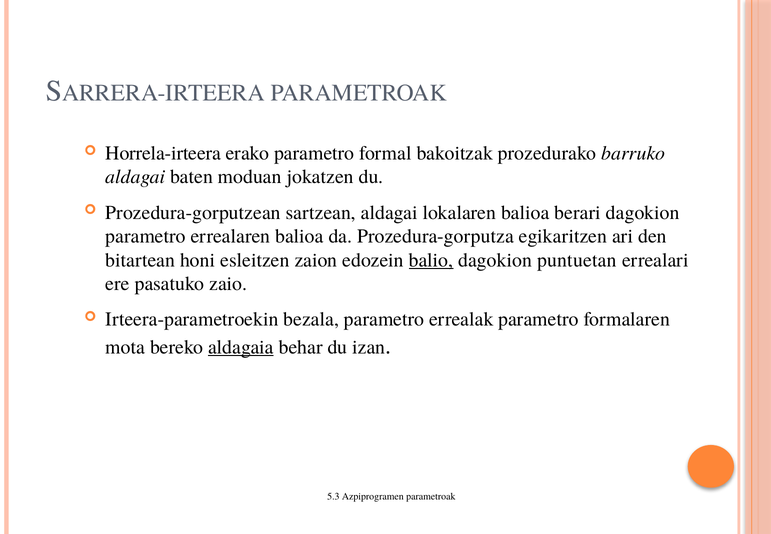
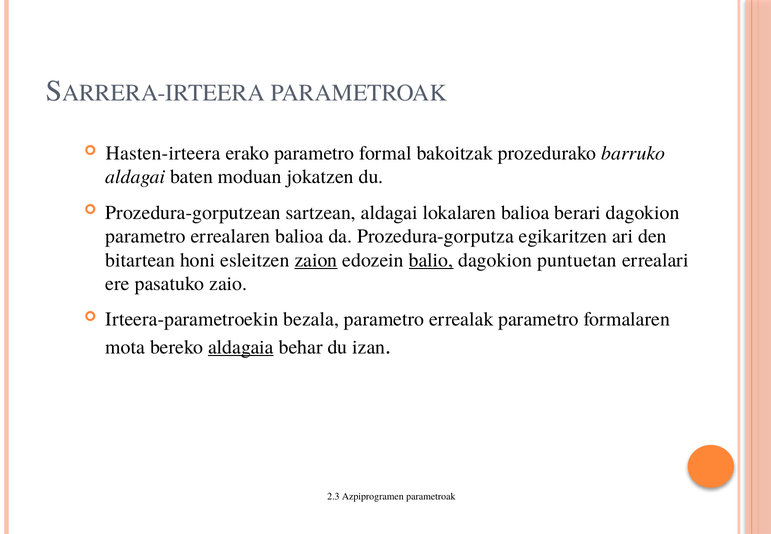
Horrela-irteera: Horrela-irteera -> Hasten-irteera (163, 153)
zaion underline: none -> present (316, 260)
5.3: 5.3 -> 2.3 (333, 496)
